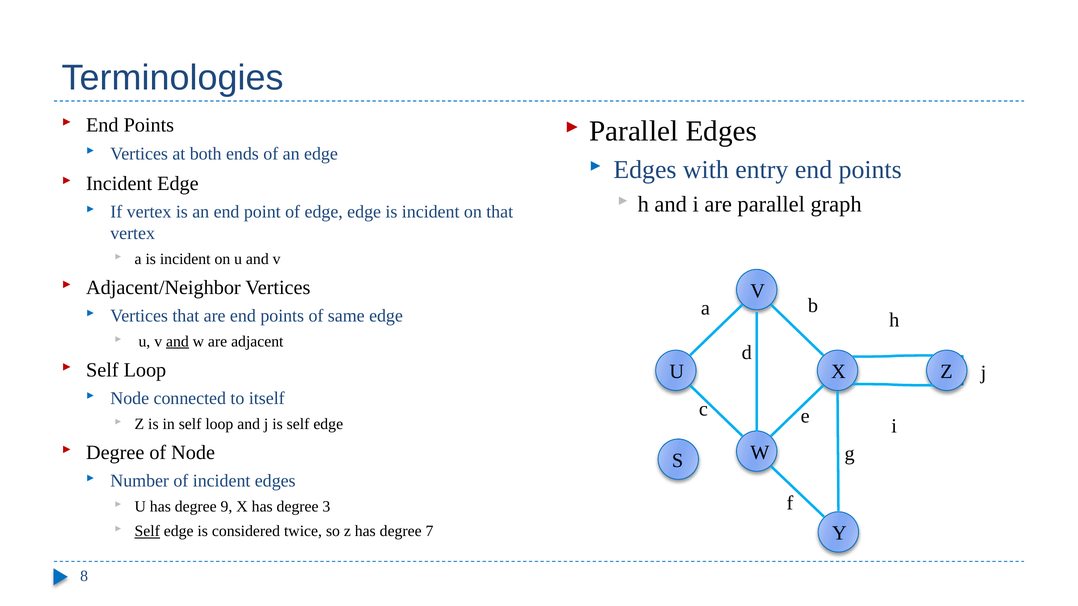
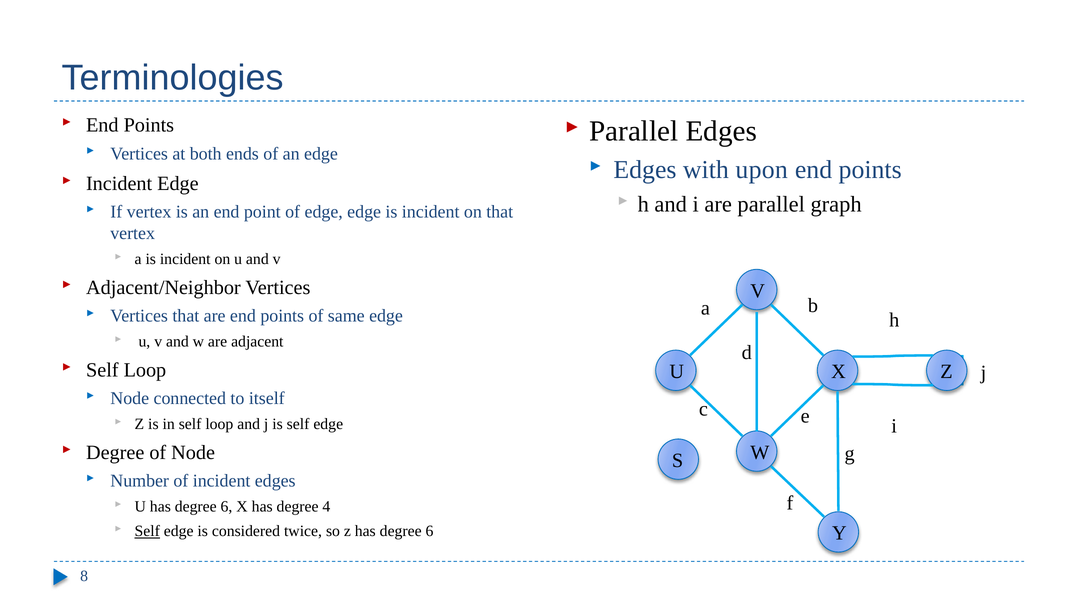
entry: entry -> upon (762, 170)
and underline: present -> none (177, 342)
U has degree 9: 9 -> 6 (227, 507)
3: 3 -> 4 (326, 507)
z has degree 7: 7 -> 6 (429, 531)
